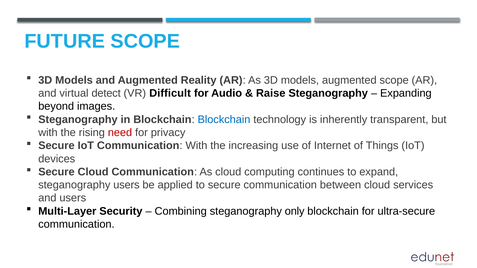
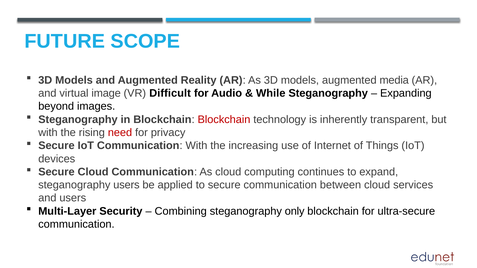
augmented scope: scope -> media (394, 80)
detect: detect -> image (106, 93)
Raise: Raise -> While (271, 93)
Blockchain colour: blue -> red (224, 120)
